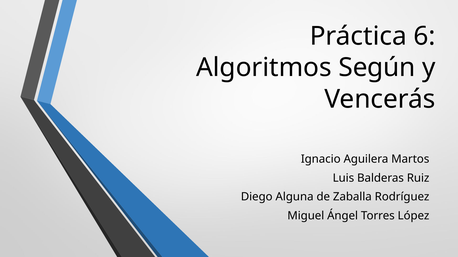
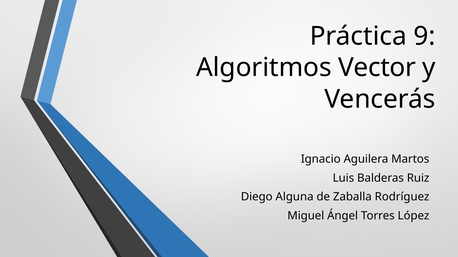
6: 6 -> 9 (425, 36)
Según: Según -> Vector (377, 68)
